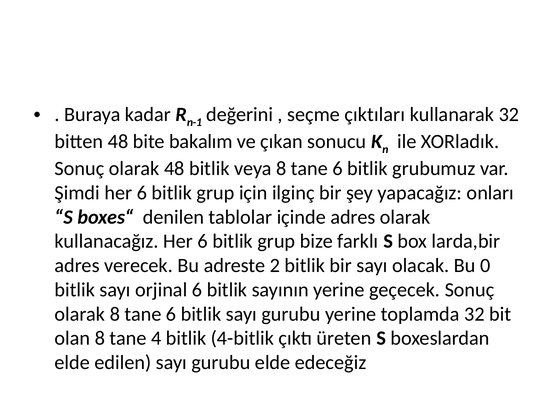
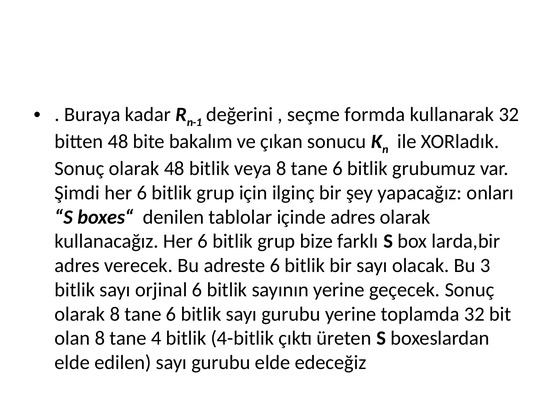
çıktıları: çıktıları -> formda (375, 114)
adreste 2: 2 -> 6 (275, 266)
0: 0 -> 3 (485, 266)
